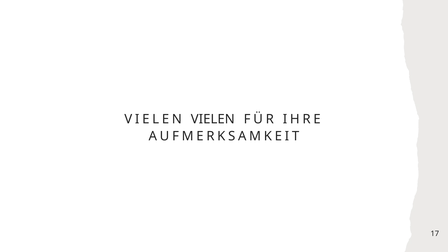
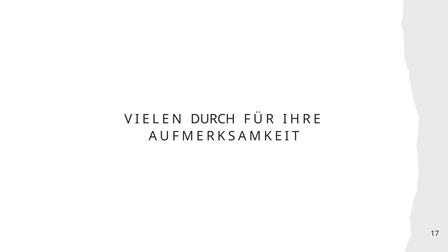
VIELEN VIELEN: VIELEN -> DURCH (213, 119)
